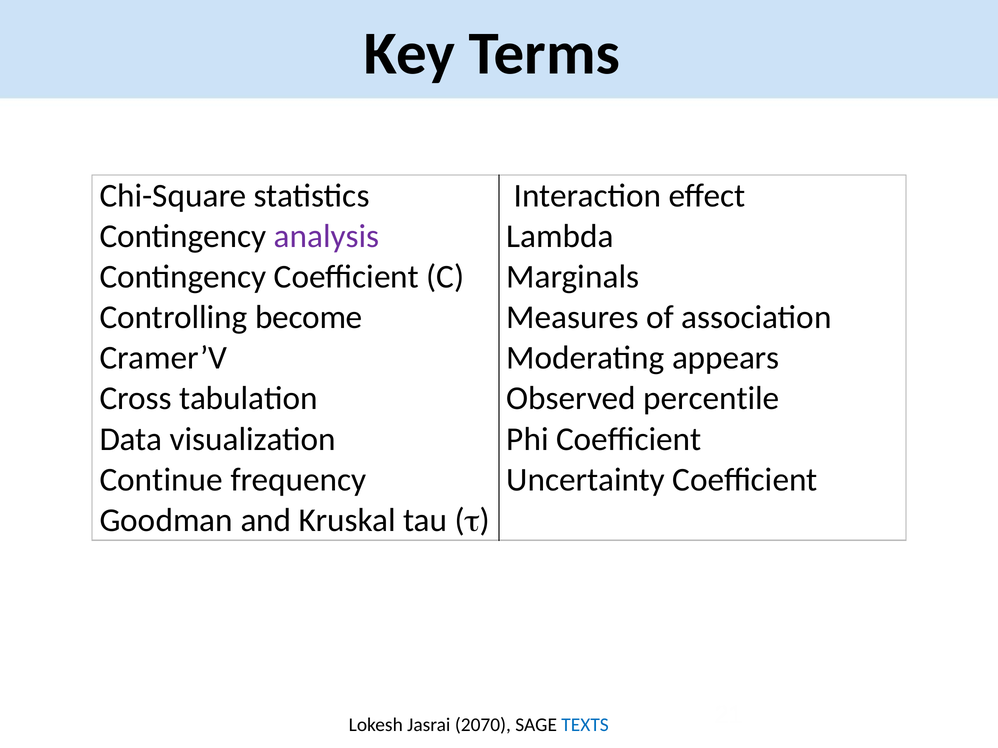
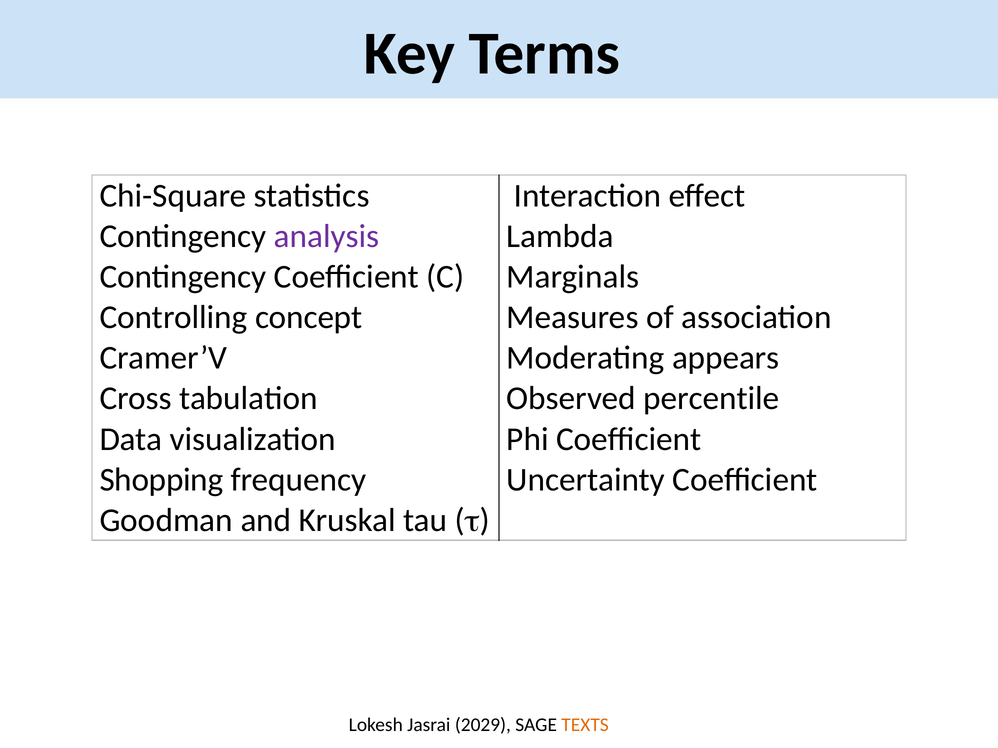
become: become -> concept (309, 318)
Continue: Continue -> Shopping (161, 480)
2070: 2070 -> 2029 (483, 725)
TEXTS colour: blue -> orange (585, 725)
